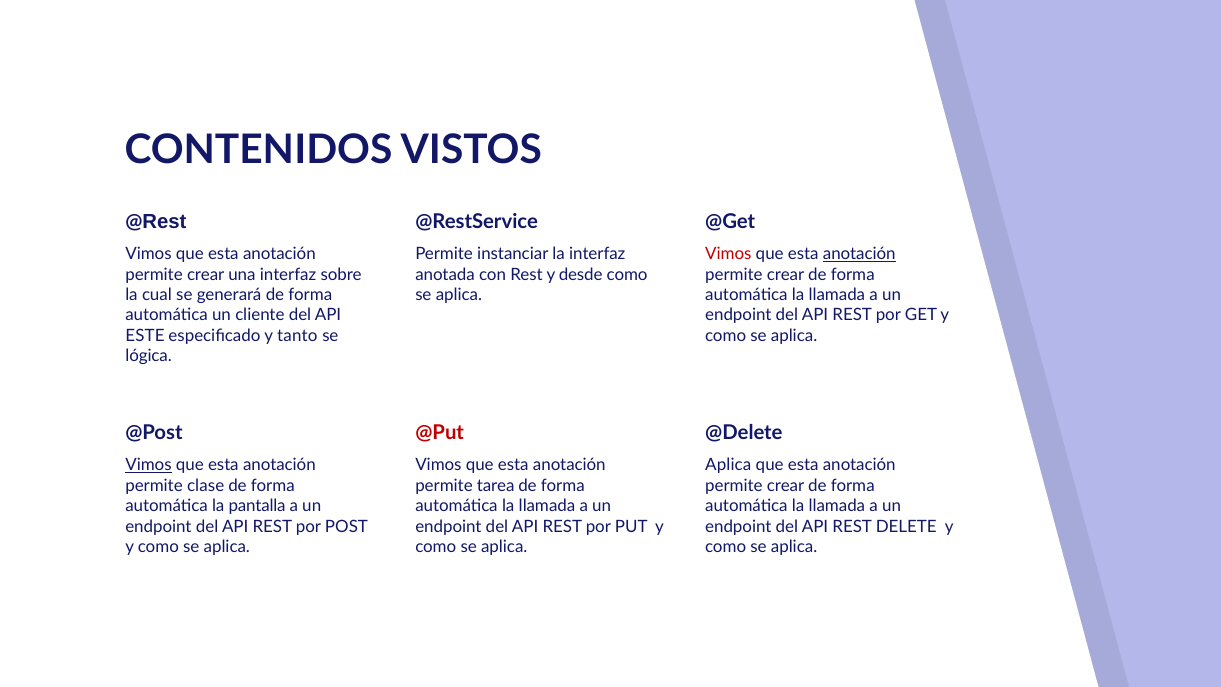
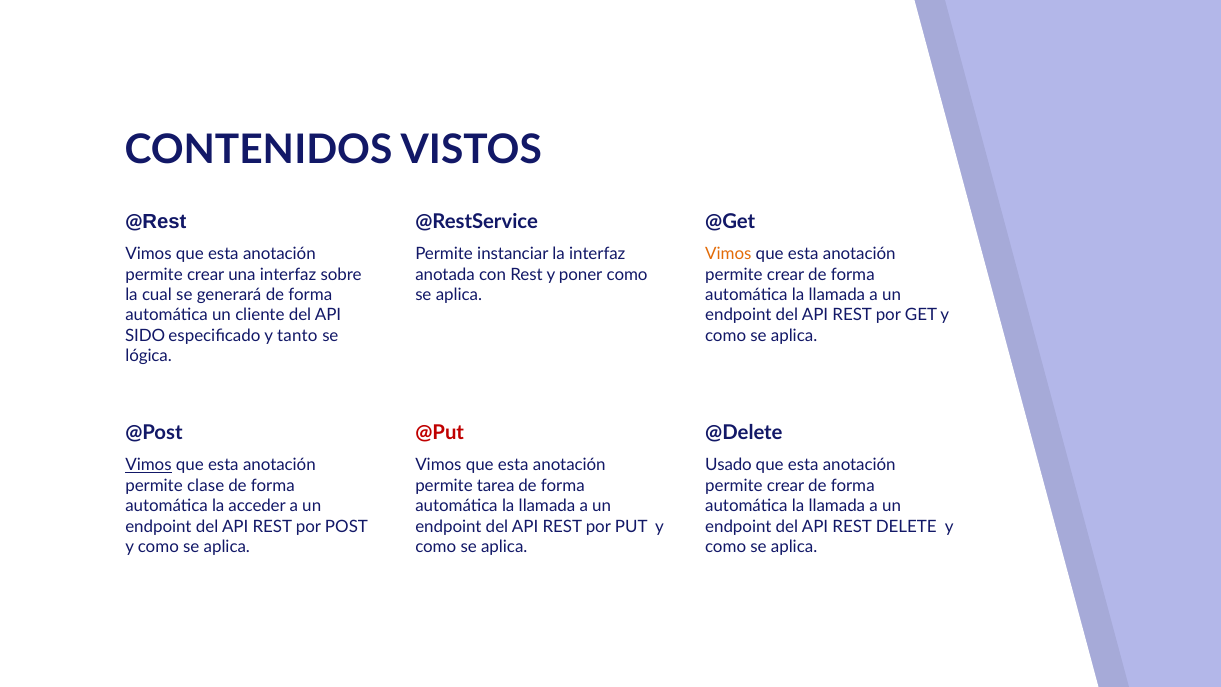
Vimos colour: red -> orange (728, 254)
anotación underline: present -> none (859, 254)
desde: desde -> poner (581, 274)
ESTE: ESTE -> SIDO (145, 336)
Aplica: Aplica -> Usado (728, 465)
pantalla: pantalla -> acceder (257, 506)
